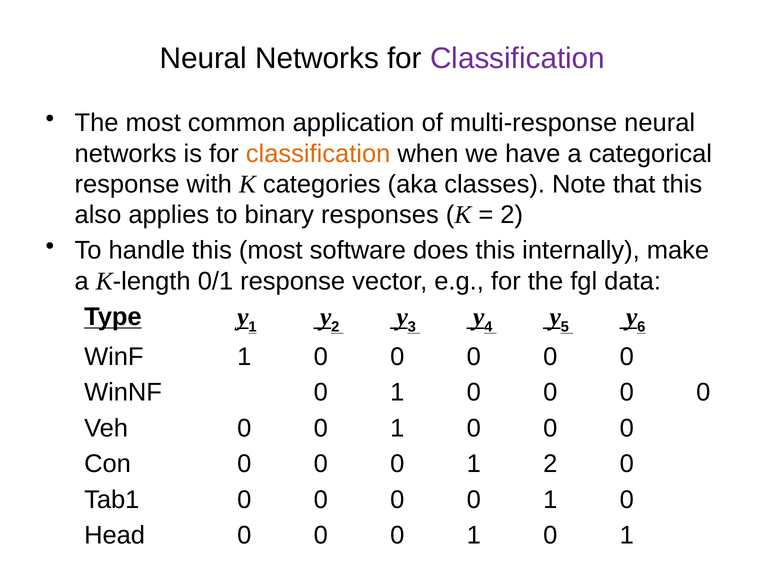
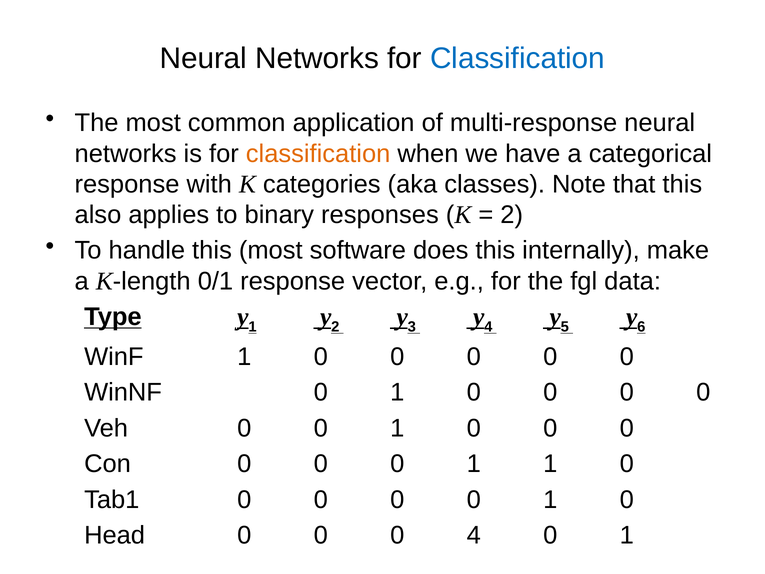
Classification colour: purple -> blue (517, 58)
1 2: 2 -> 1 (550, 464)
1: 1 -> 4 (474, 535)
